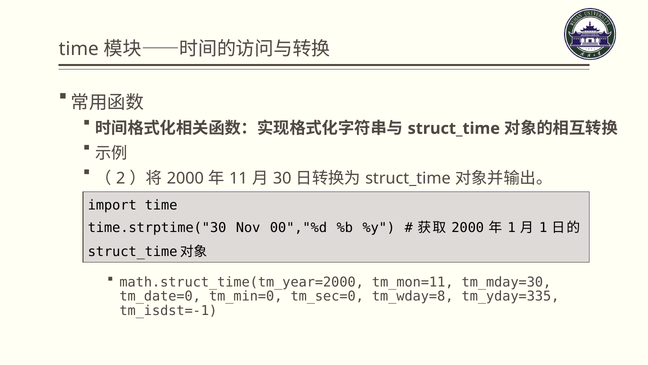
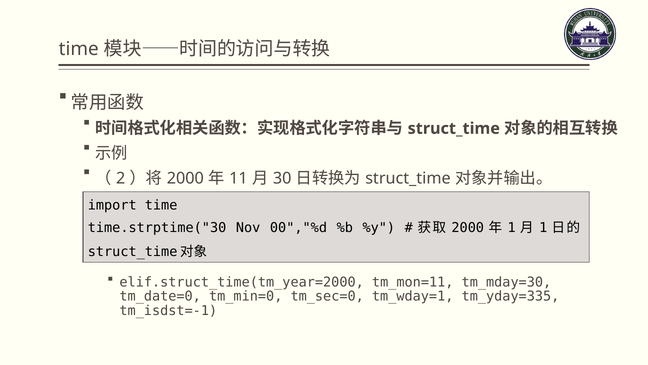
math.struct_time(tm_year=2000: math.struct_time(tm_year=2000 -> elif.struct_time(tm_year=2000 (242, 282)
tm_wday=8: tm_wday=8 -> tm_wday=1 (413, 296)
